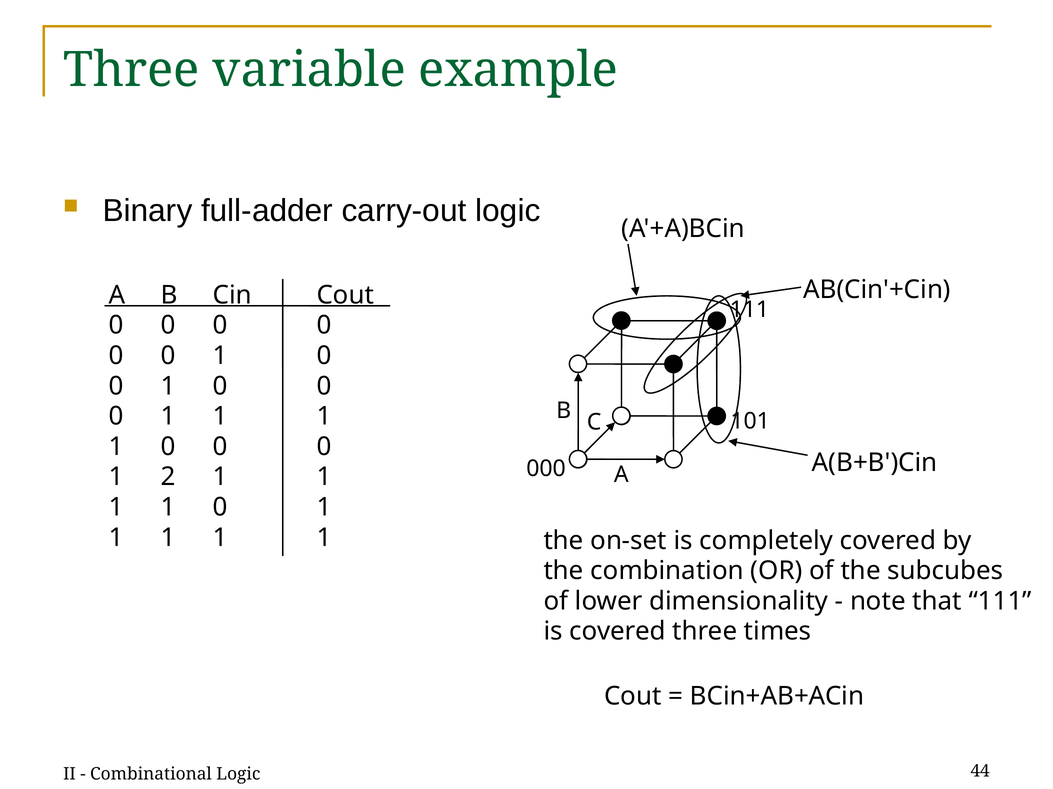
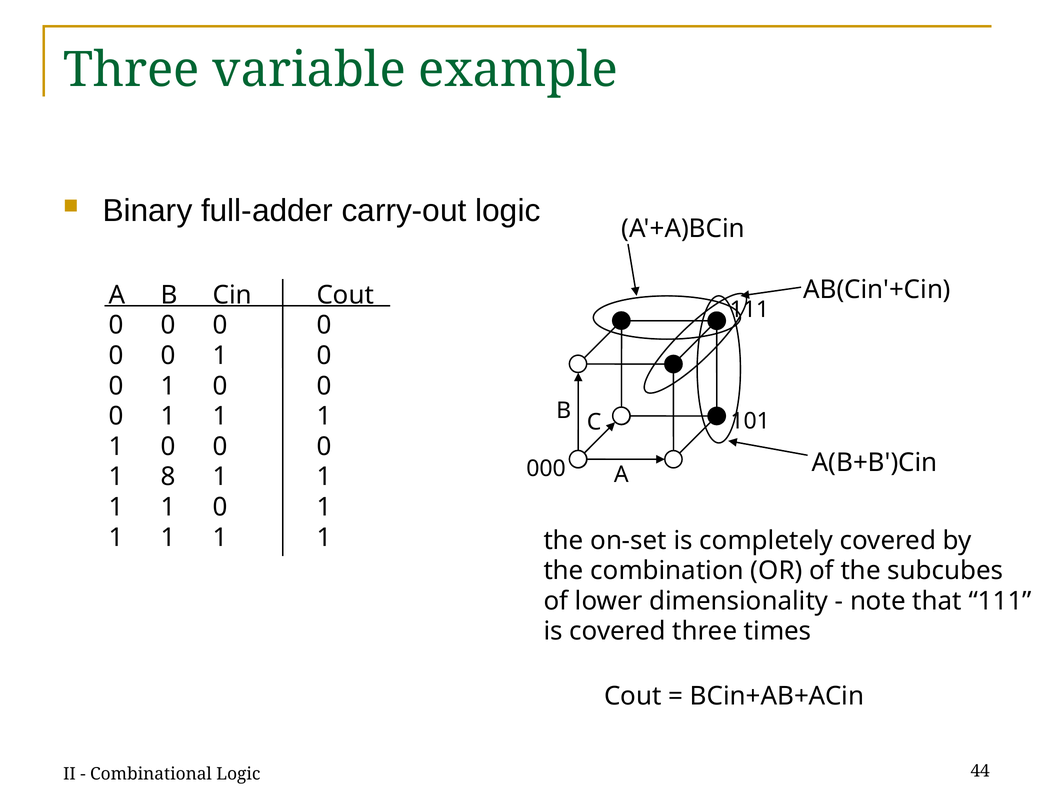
2: 2 -> 8 (168, 477)
